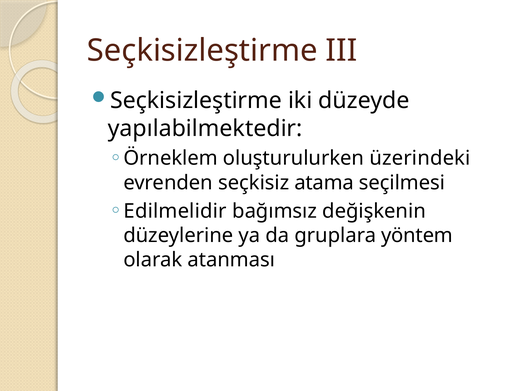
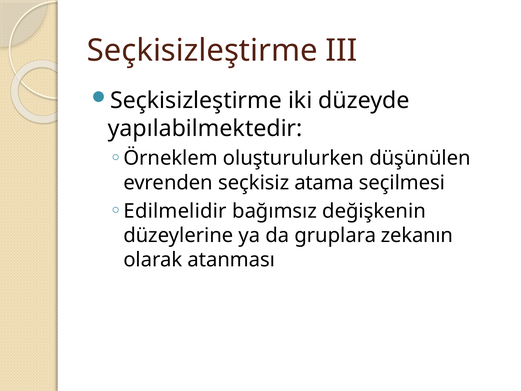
üzerindeki: üzerindeki -> düşünülen (420, 158)
yöntem: yöntem -> zekanın (417, 235)
